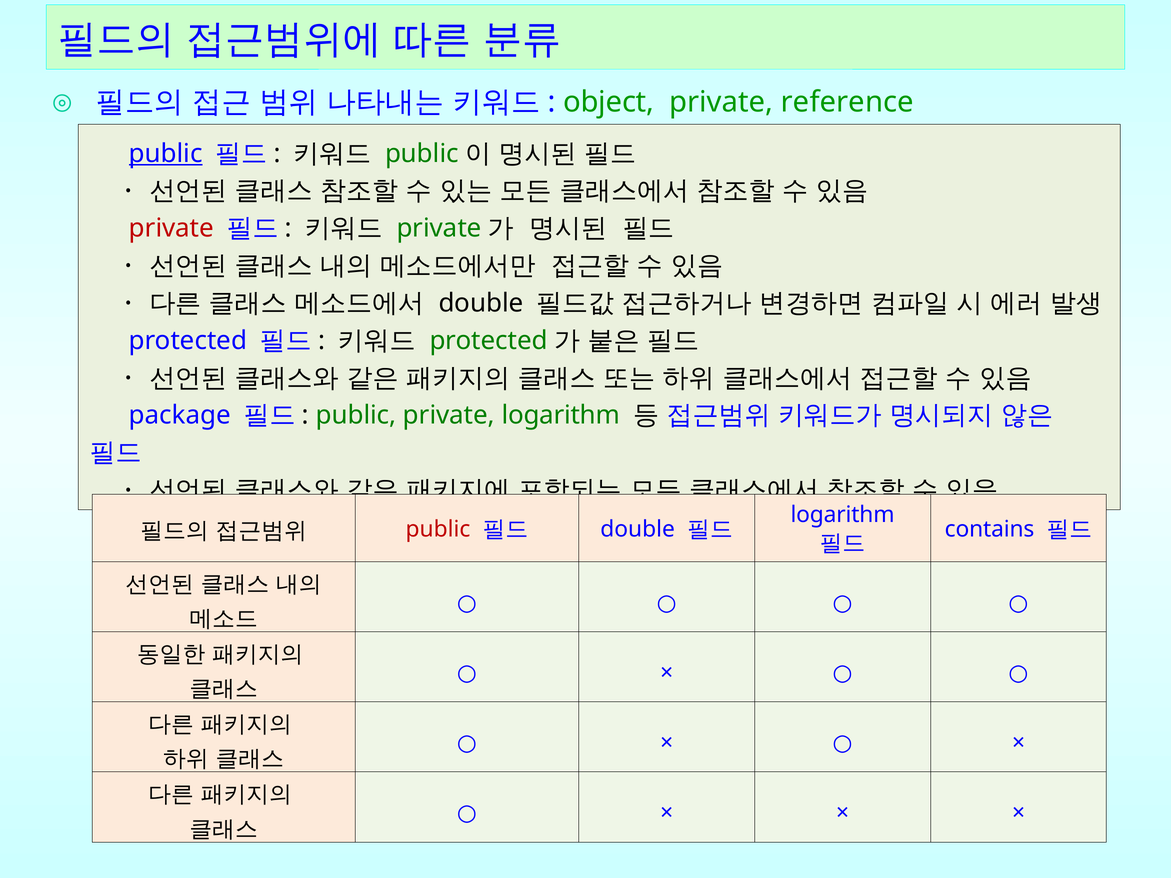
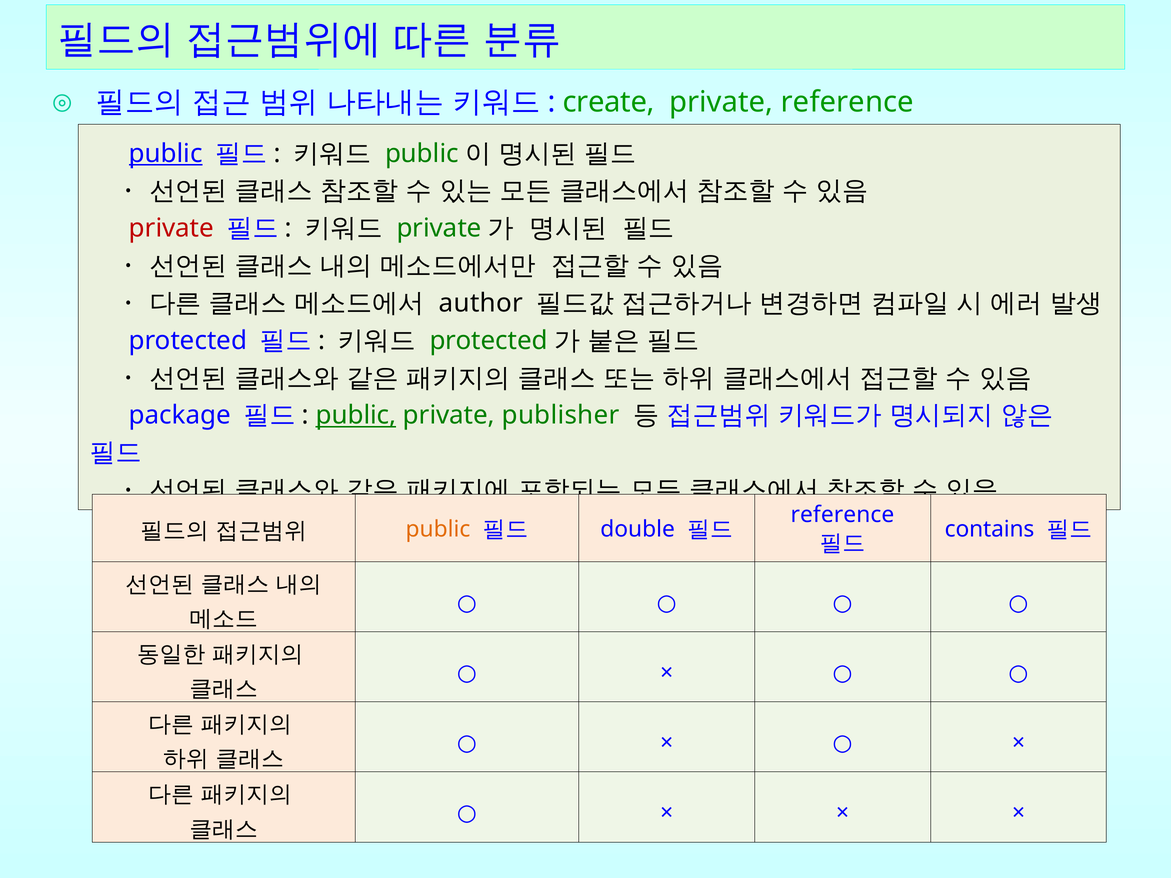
object: object -> create (609, 102)
double: double -> author (481, 303)
public underline: none -> present (356, 416)
private logarithm: logarithm -> publisher (561, 416)
logarithm: logarithm -> reference (842, 515)
public colour: red -> orange (438, 529)
